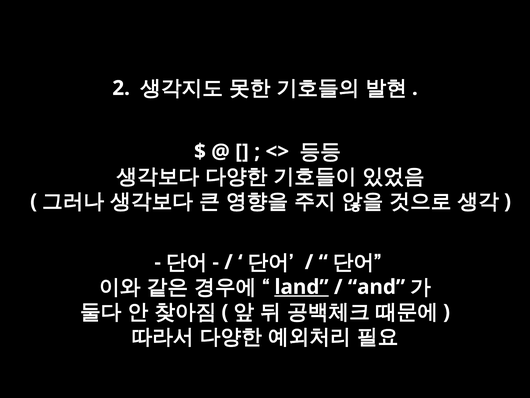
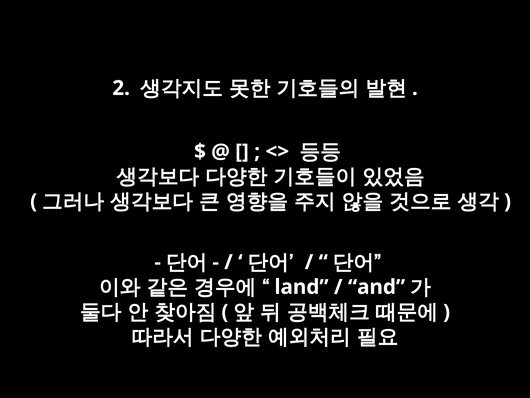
land underline: present -> none (301, 287)
